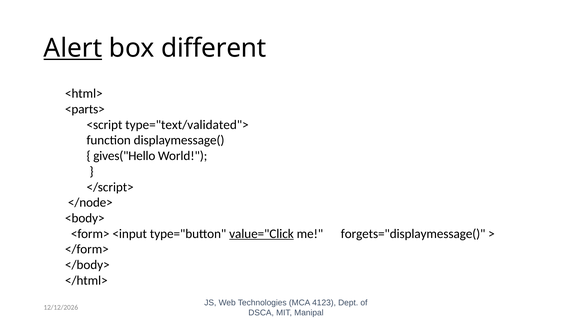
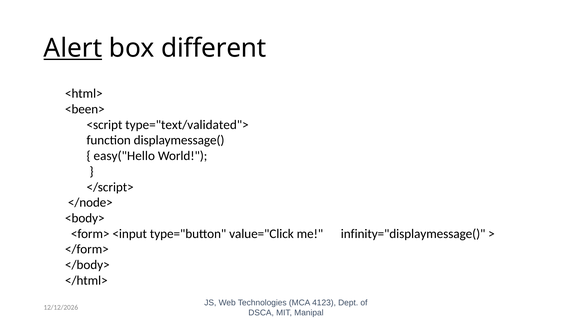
<parts>: <parts> -> <been> (85, 109)
gives("Hello: gives("Hello -> easy("Hello (124, 156)
value="Click underline: present -> none (261, 234)
forgets="displaymessage(: forgets="displaymessage( -> infinity="displaymessage( (413, 234)
